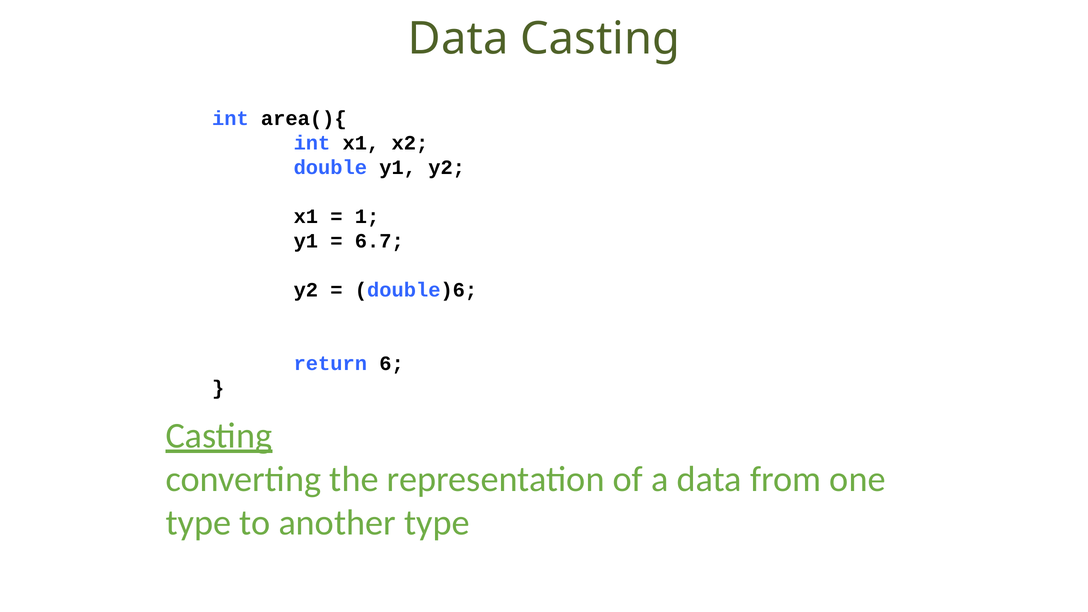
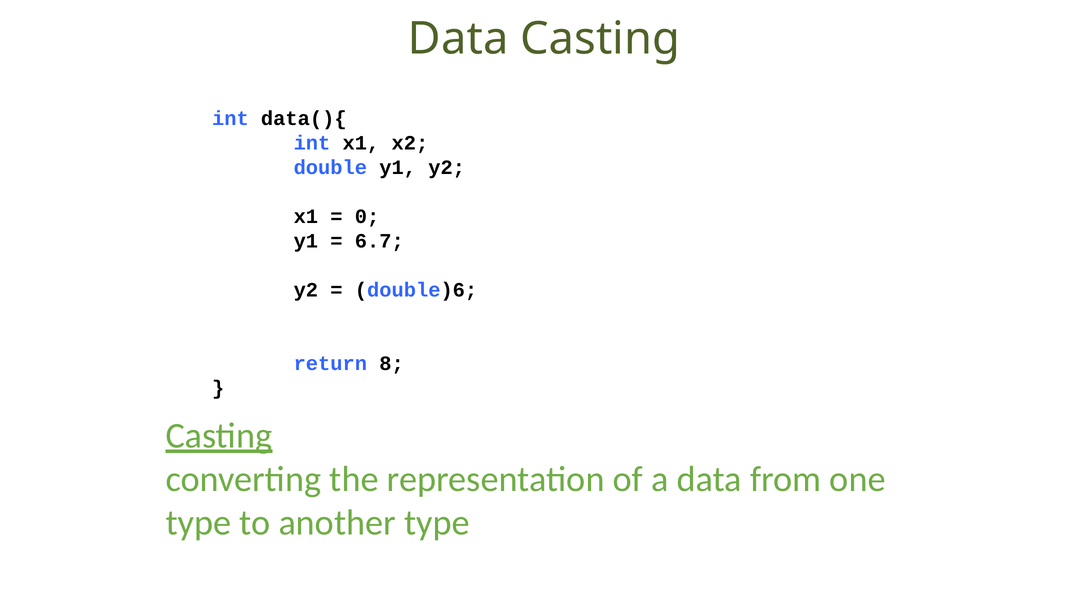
area(){: area(){ -> data(){ (304, 119)
1: 1 -> 0 (367, 216)
6: 6 -> 8 (392, 363)
